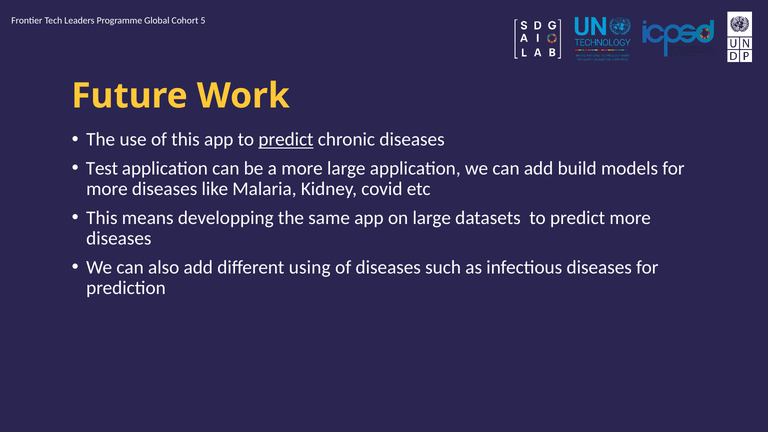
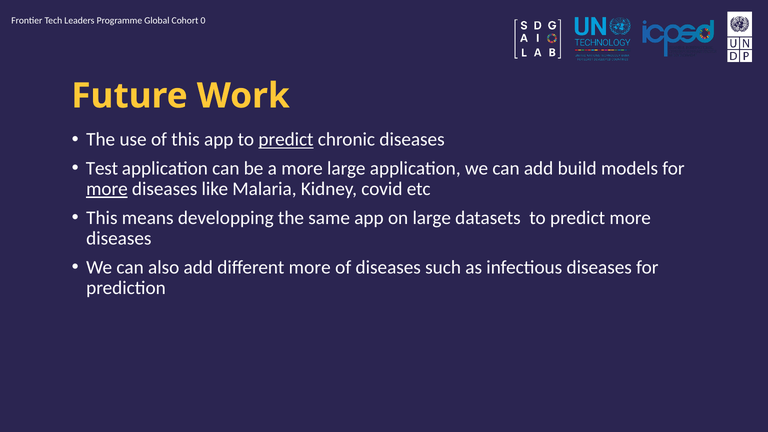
5: 5 -> 0 (203, 20)
more underline: none -> present (107, 189)
different using: using -> more (310, 267)
